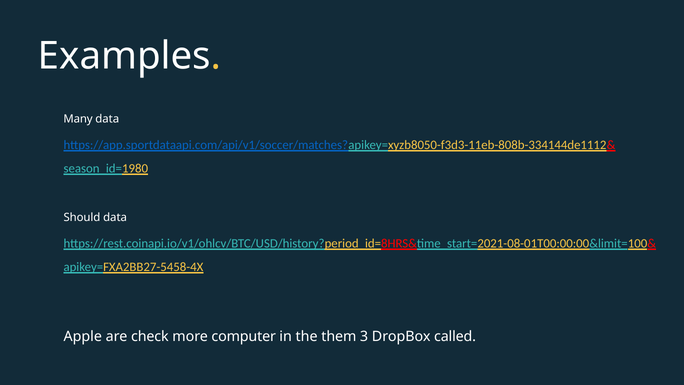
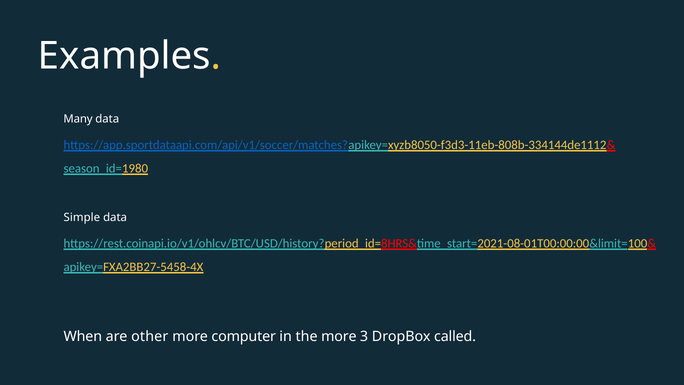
Should: Should -> Simple (82, 218)
Apple: Apple -> When (83, 336)
check: check -> other (150, 336)
the them: them -> more (339, 336)
